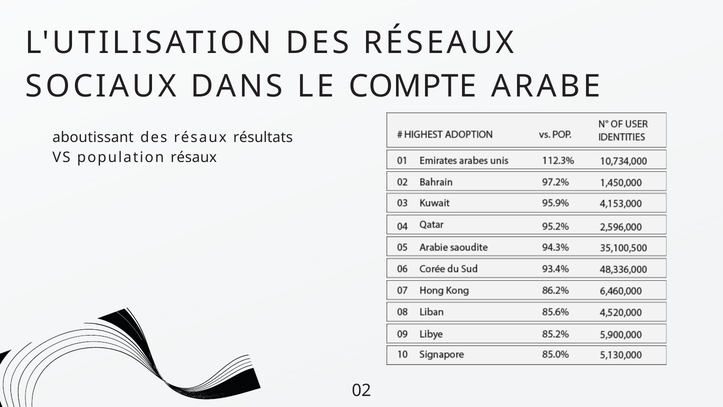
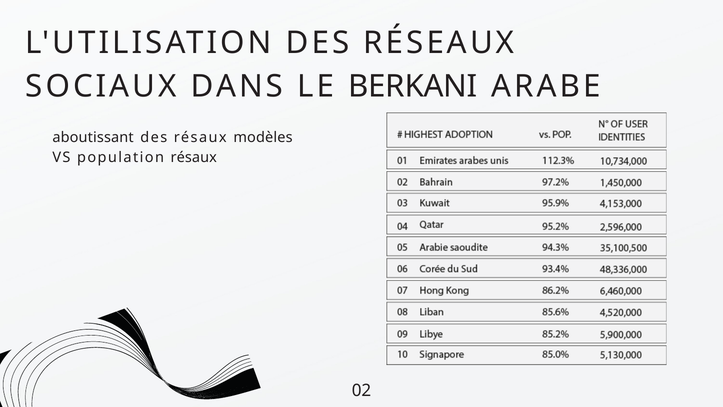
COMPTE: COMPTE -> BERKANI (413, 86)
résultats: résultats -> modèles (263, 137)
